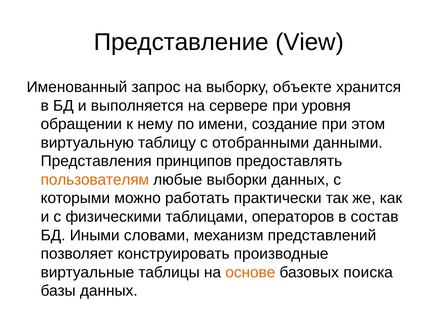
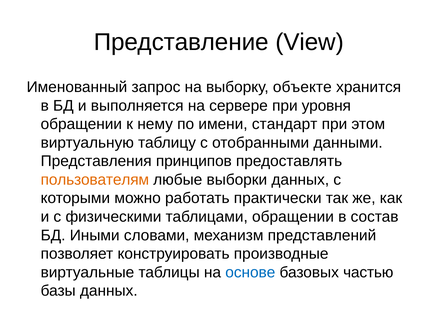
создание: создание -> стандарт (285, 124)
таблицами операторов: операторов -> обращении (293, 217)
основе colour: orange -> blue (250, 273)
поиска: поиска -> частью (368, 273)
